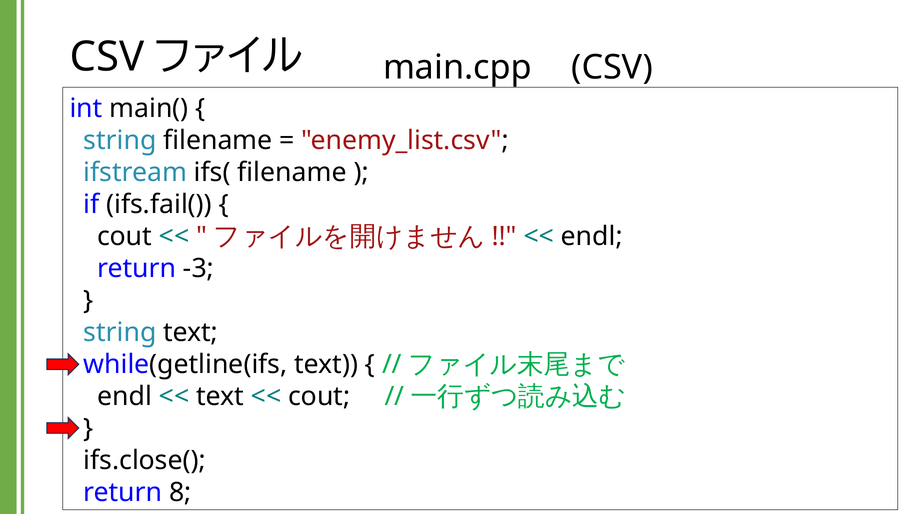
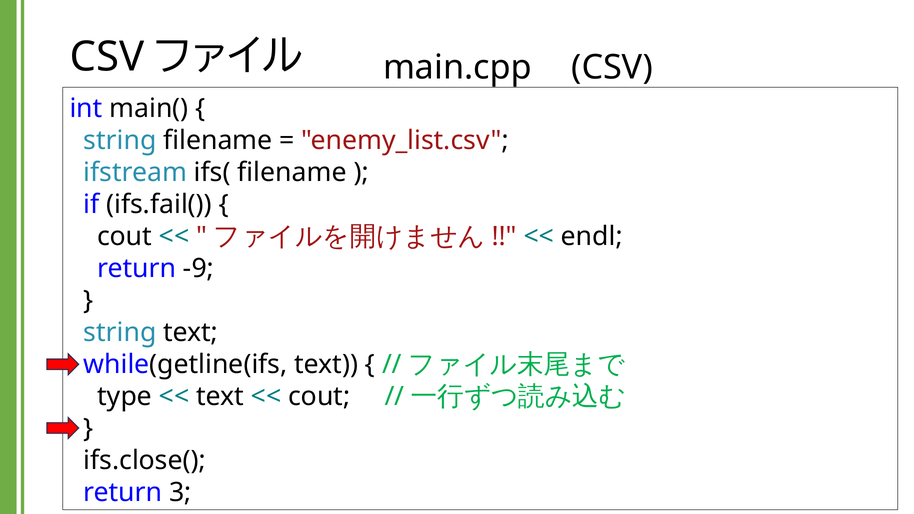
-3: -3 -> -9 (198, 268)
endl: endl -> type (125, 396)
8: 8 -> 3 (180, 492)
